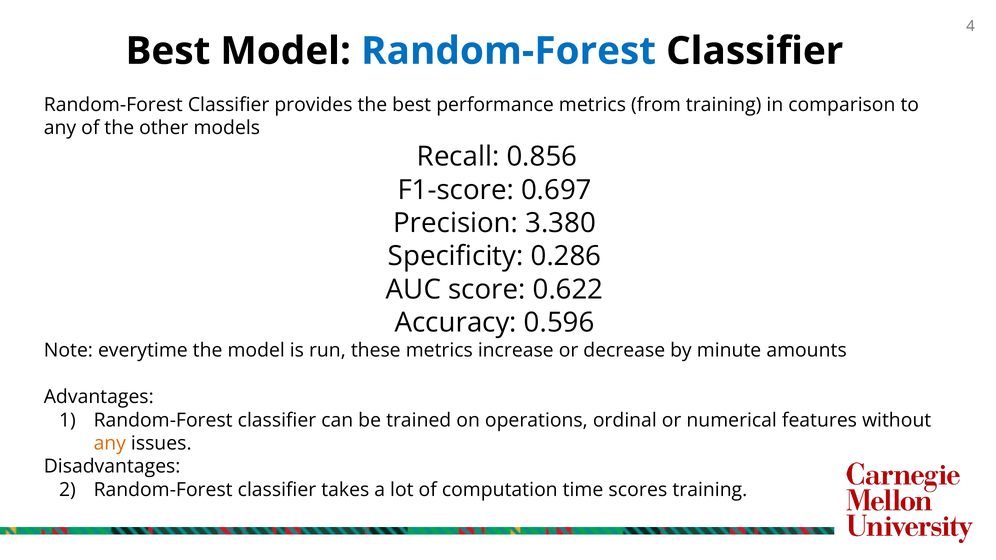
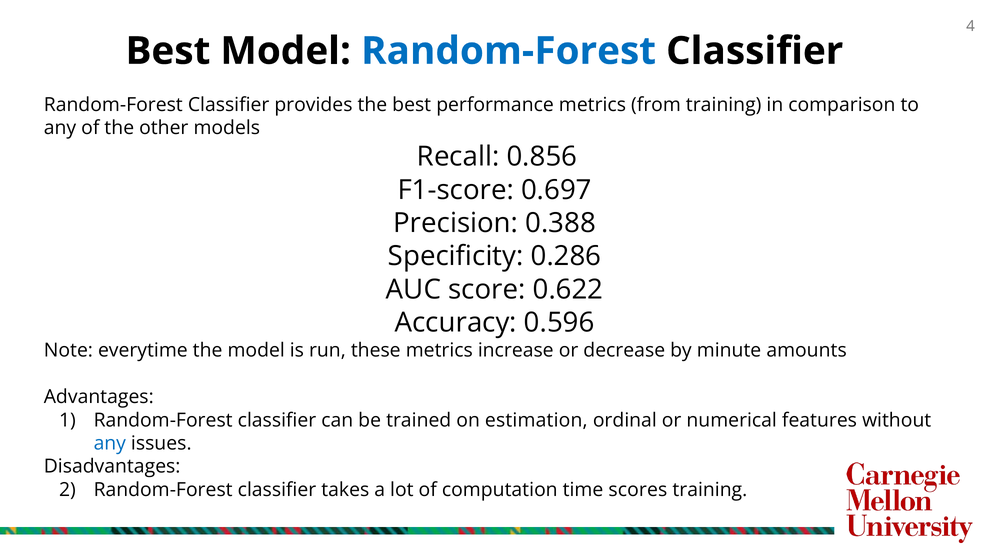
3.380: 3.380 -> 0.388 (561, 223)
operations: operations -> estimation (536, 420)
any colour: orange -> blue (110, 444)
